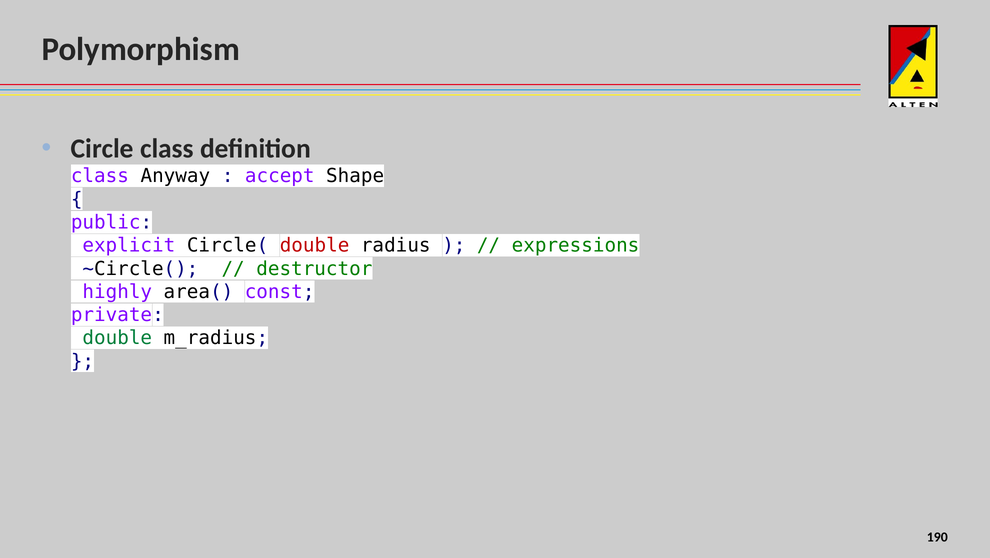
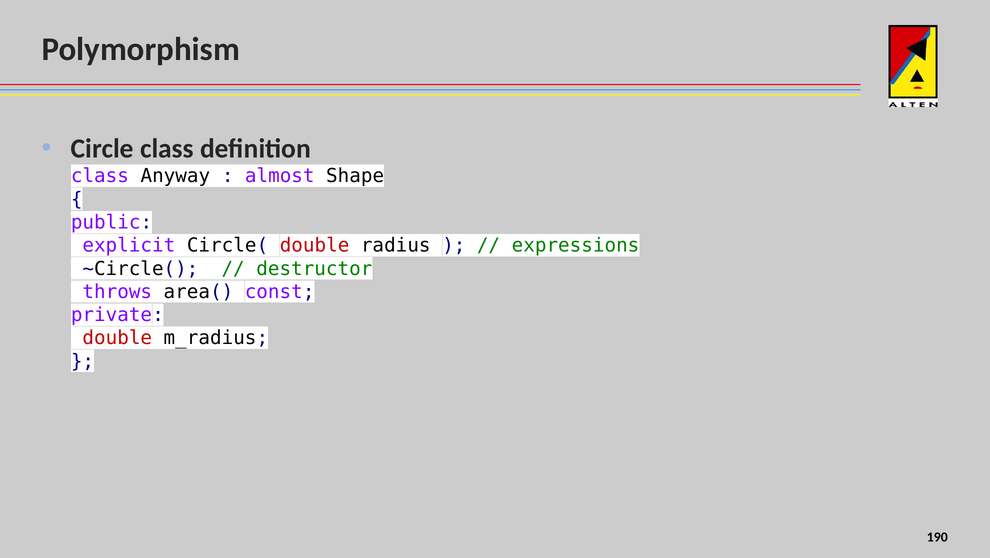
accept: accept -> almost (280, 176)
highly: highly -> throws (117, 292)
double colour: green -> red (117, 338)
